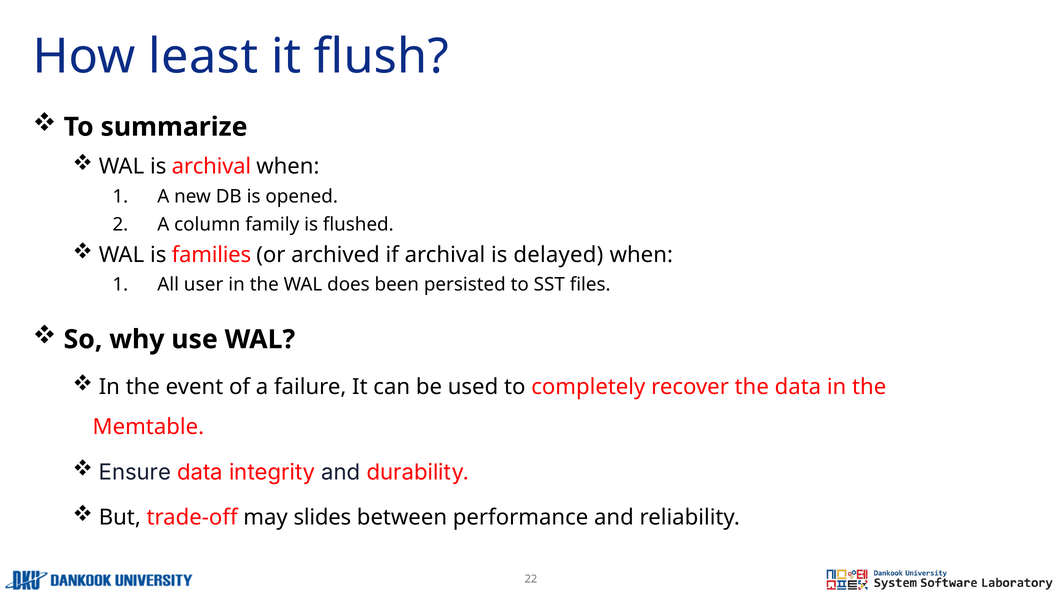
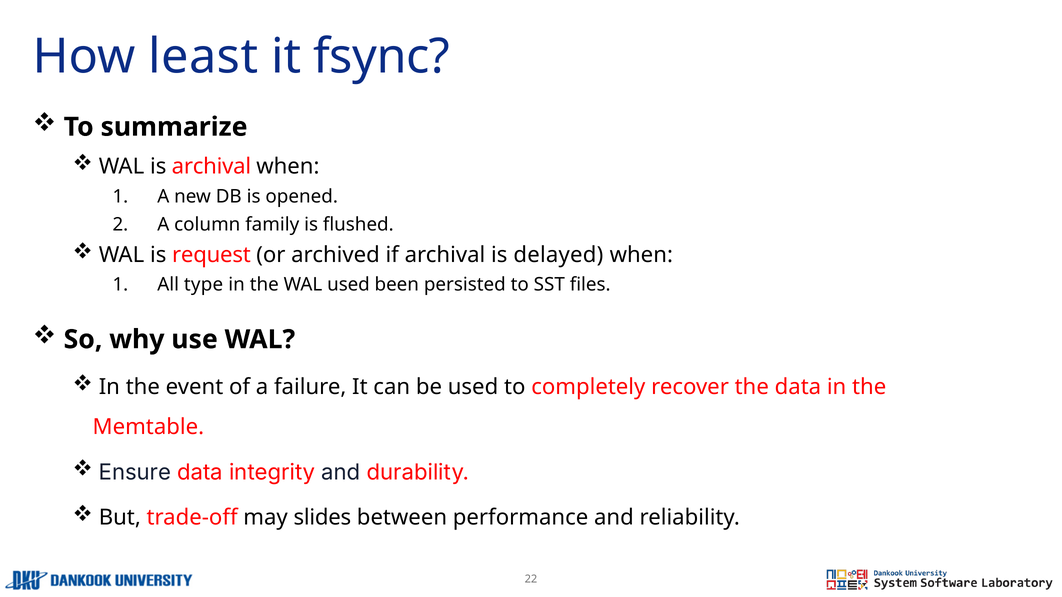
flush: flush -> fsync (382, 57)
families: families -> request (211, 255)
user: user -> type (204, 285)
WAL does: does -> used (348, 285)
